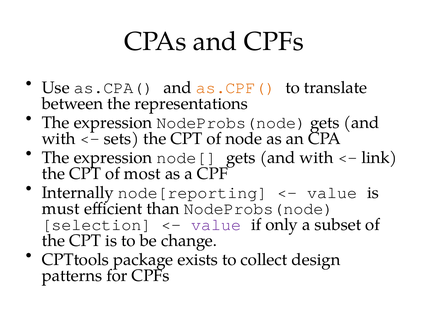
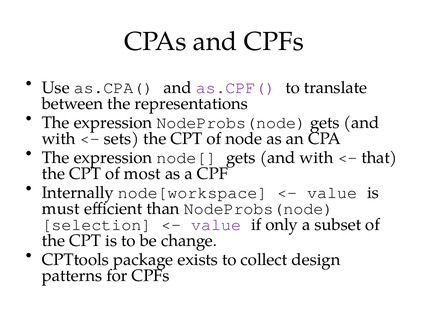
as.CPF( colour: orange -> purple (236, 88)
link: link -> that (379, 158)
node[reporting: node[reporting -> node[workspace (193, 193)
